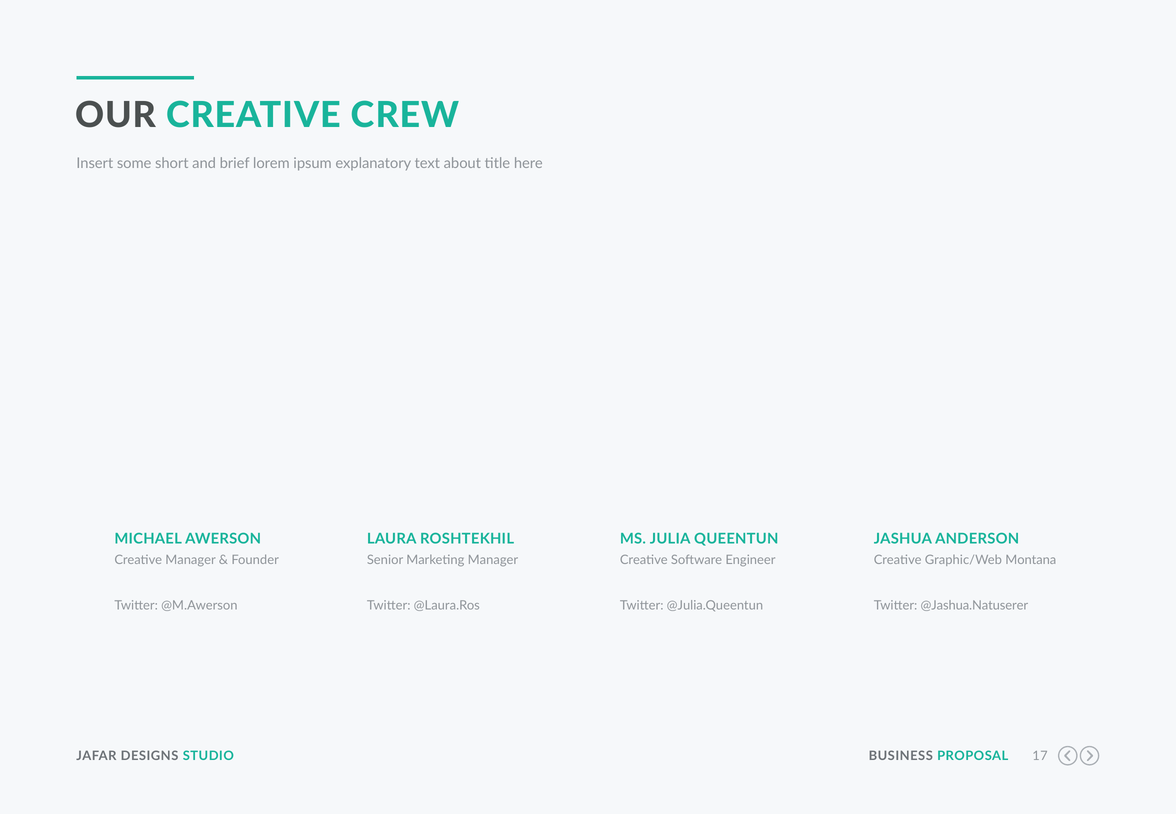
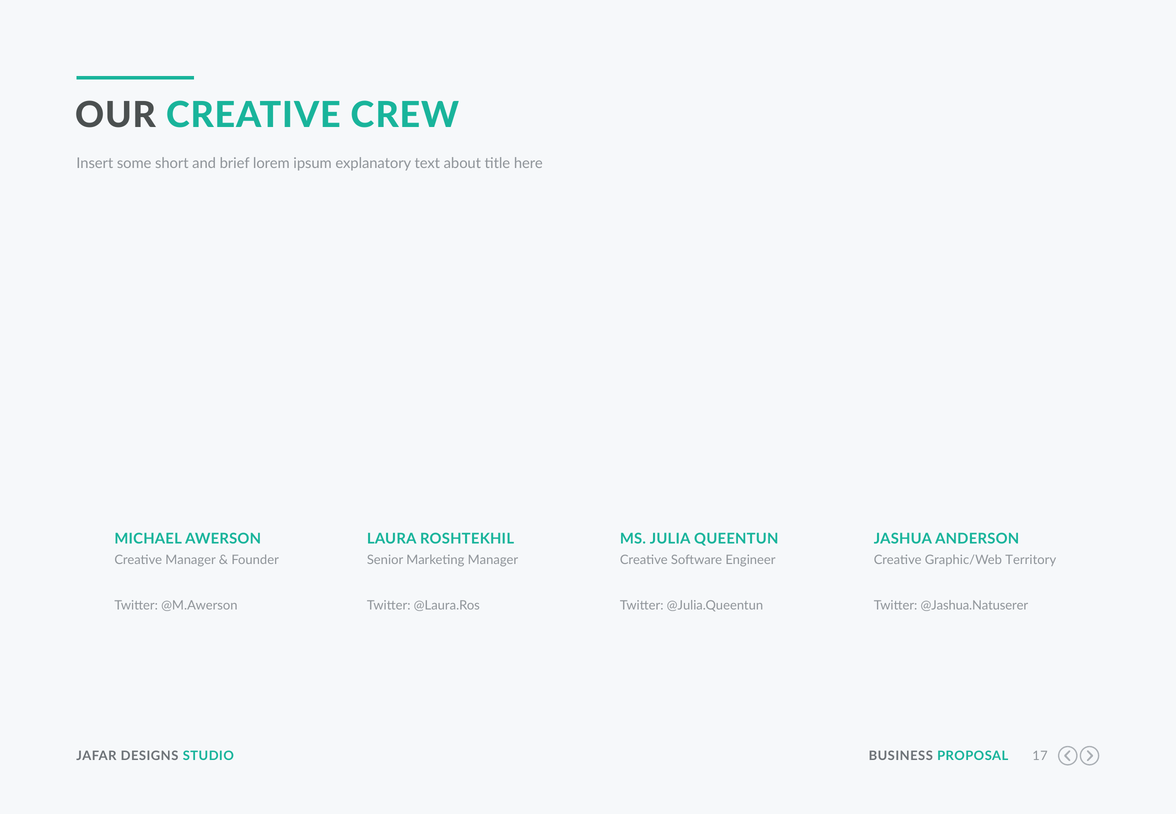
Montana: Montana -> Territory (1031, 560)
